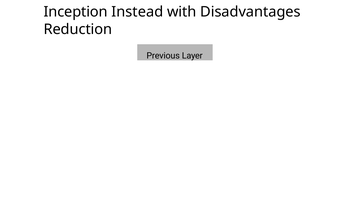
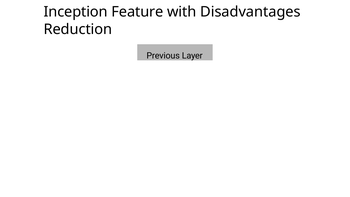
Instead: Instead -> Feature (137, 12)
